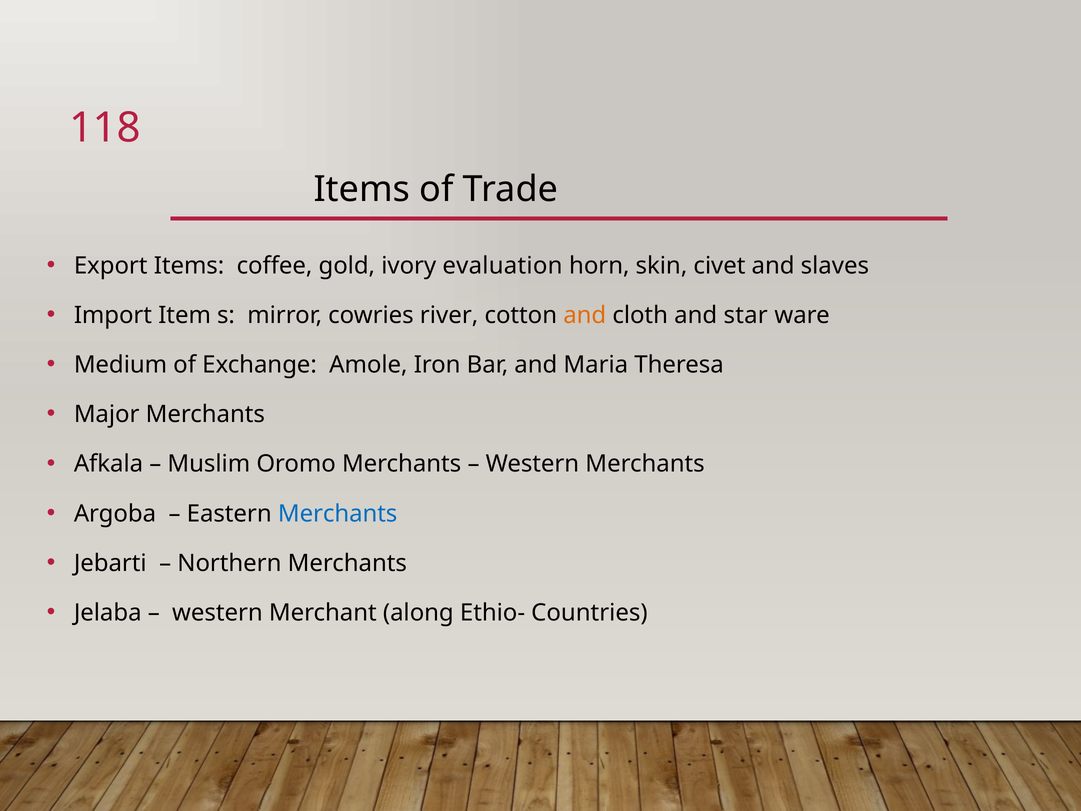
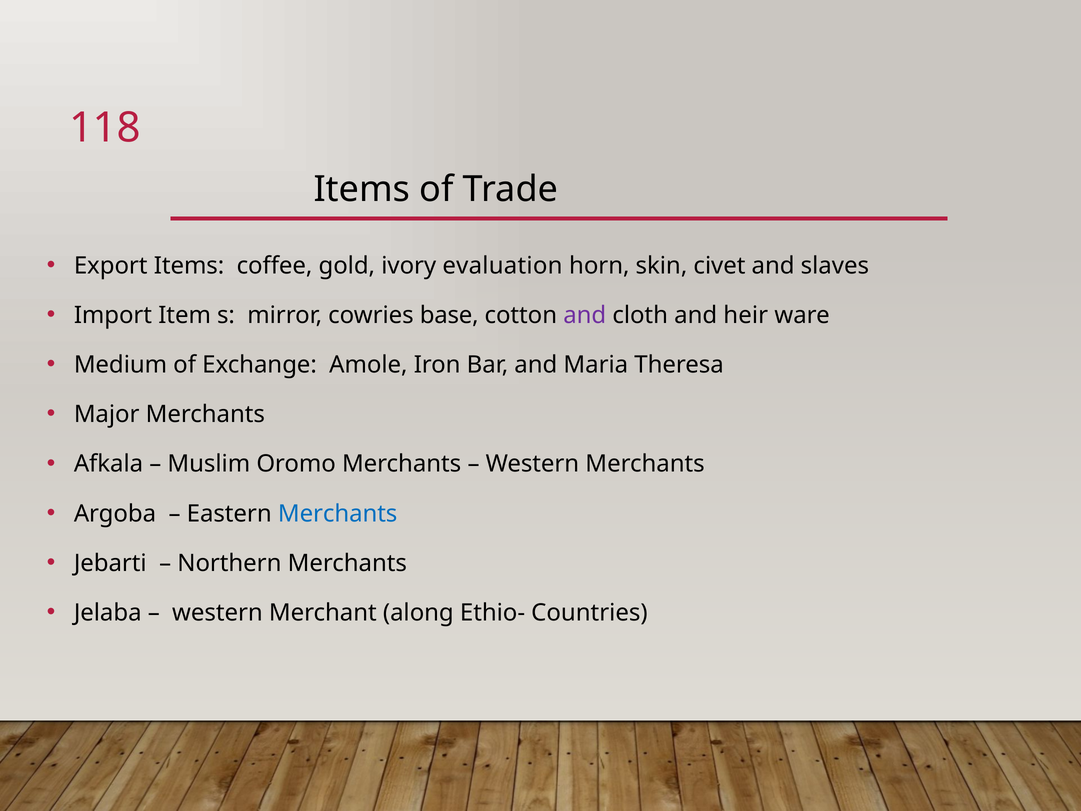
river: river -> base (449, 315)
and colour: orange -> purple (585, 315)
star: star -> heir (746, 315)
